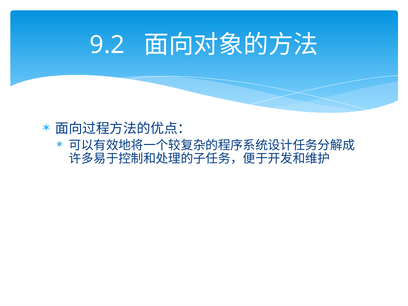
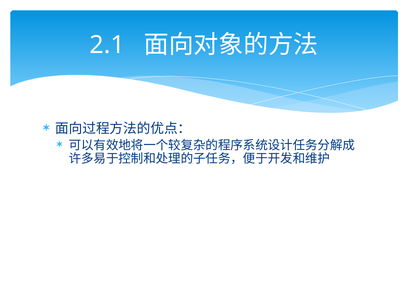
9.2: 9.2 -> 2.1 (107, 45)
